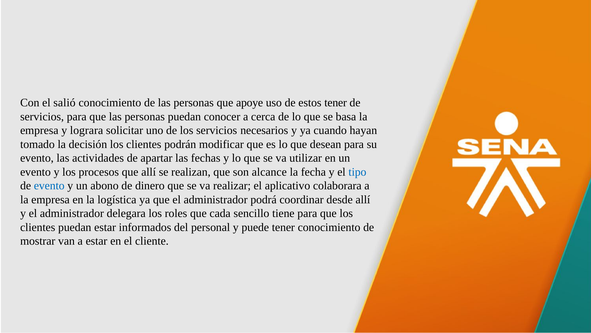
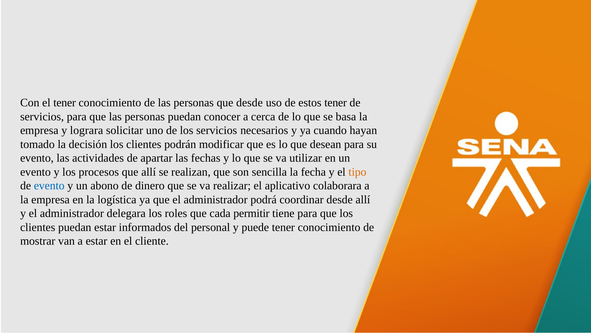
el salió: salió -> tener (65, 103)
que apoye: apoye -> desde (249, 103)
alcance: alcance -> sencilla (269, 172)
tipo colour: blue -> orange (357, 172)
sencillo: sencillo -> permitir (251, 213)
